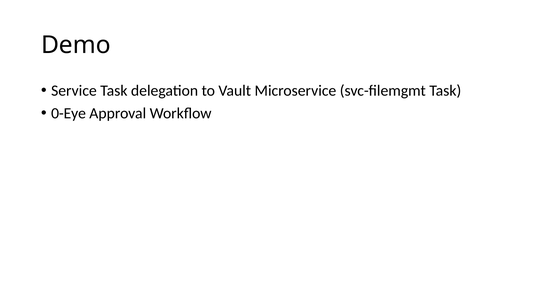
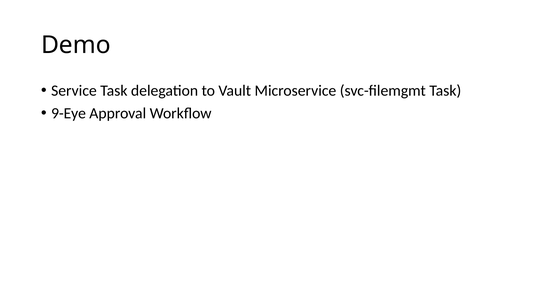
0-Eye: 0-Eye -> 9-Eye (69, 114)
